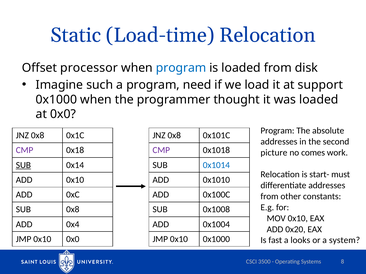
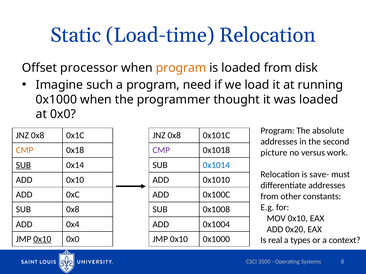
program colour: blue -> orange (181, 68)
support: support -> running (320, 85)
CMP colour: purple -> orange (25, 150)
comes: comes -> versus (313, 153)
start-: start- -> save- (319, 175)
0x10 underline: none -> present (42, 240)
fast: fast -> real (275, 241)
looks: looks -> types (300, 241)
system: system -> context (345, 241)
